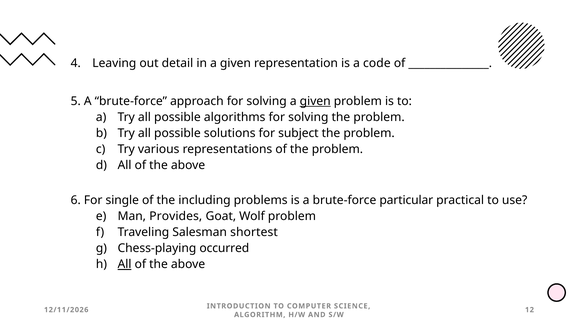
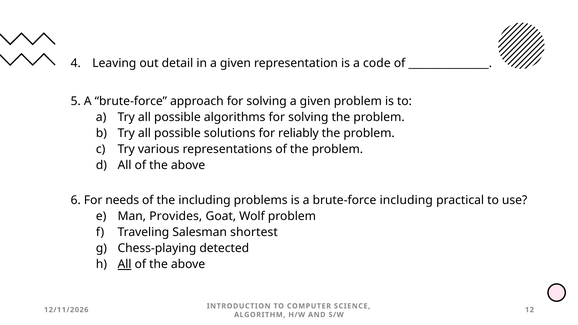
given underline: present -> none (315, 101)
subject: subject -> reliably (298, 133)
single: single -> needs (122, 200)
brute-force particular: particular -> including (406, 200)
occurred: occurred -> detected (224, 248)
